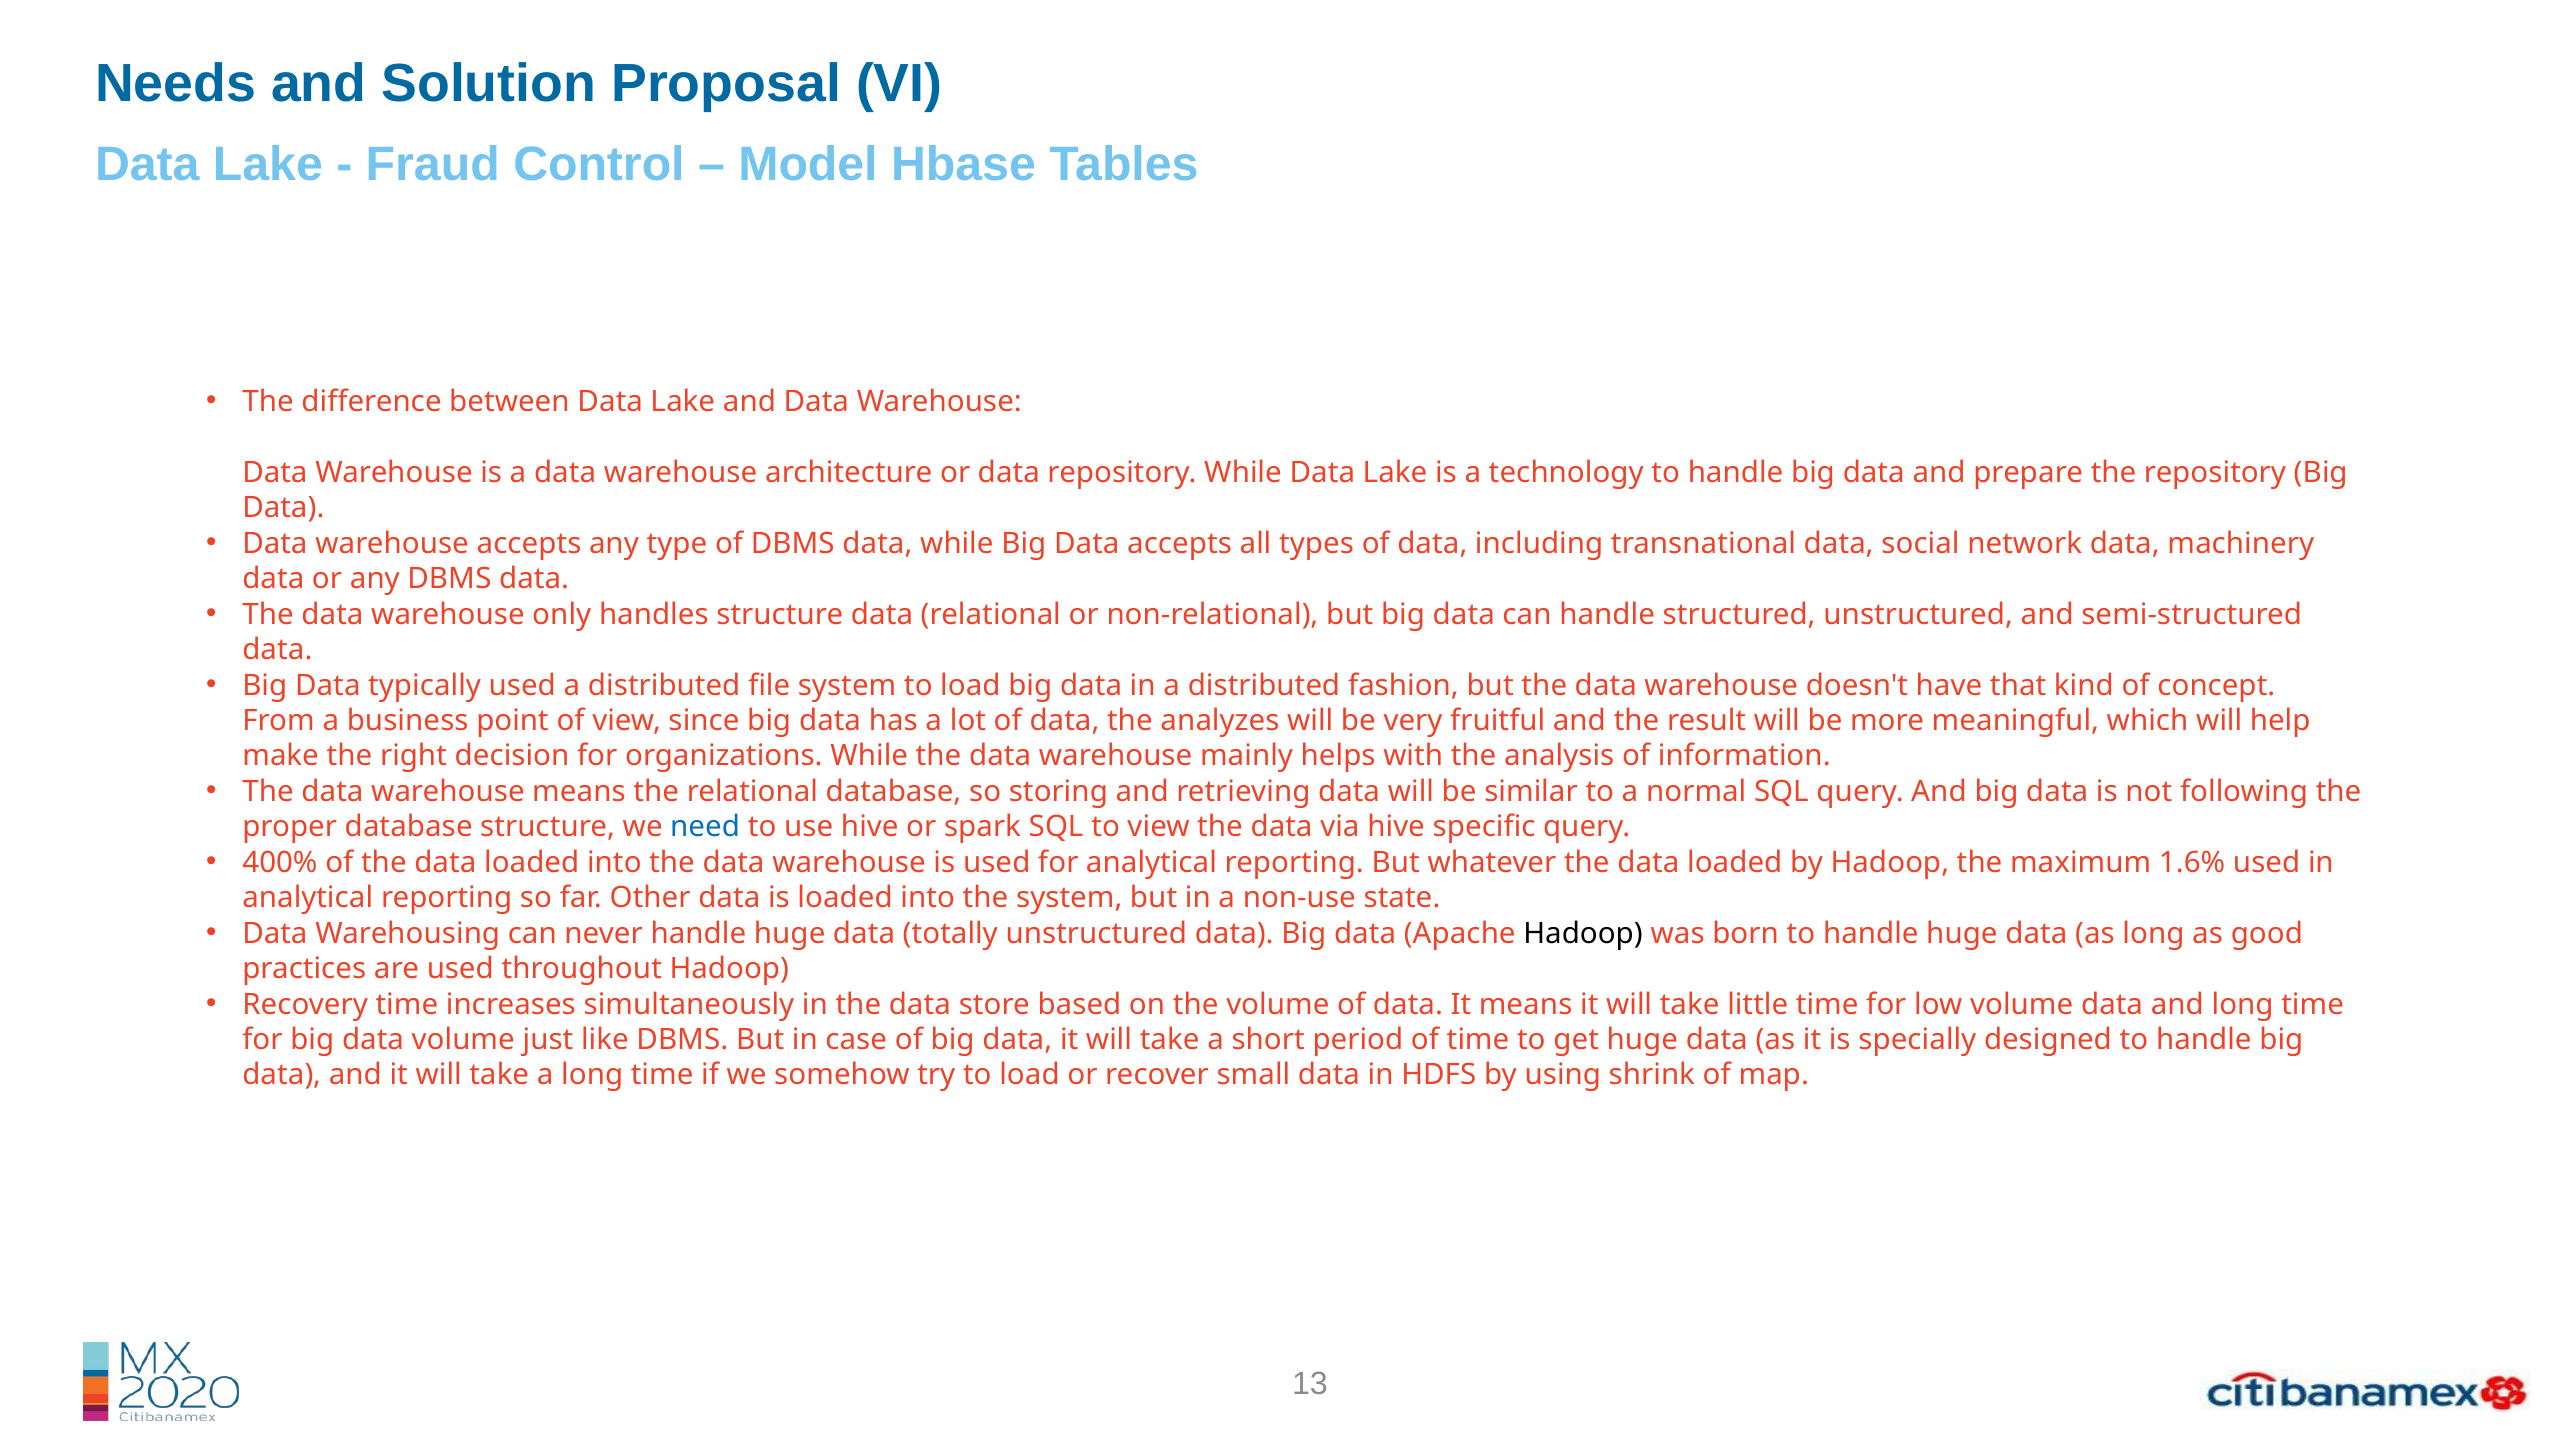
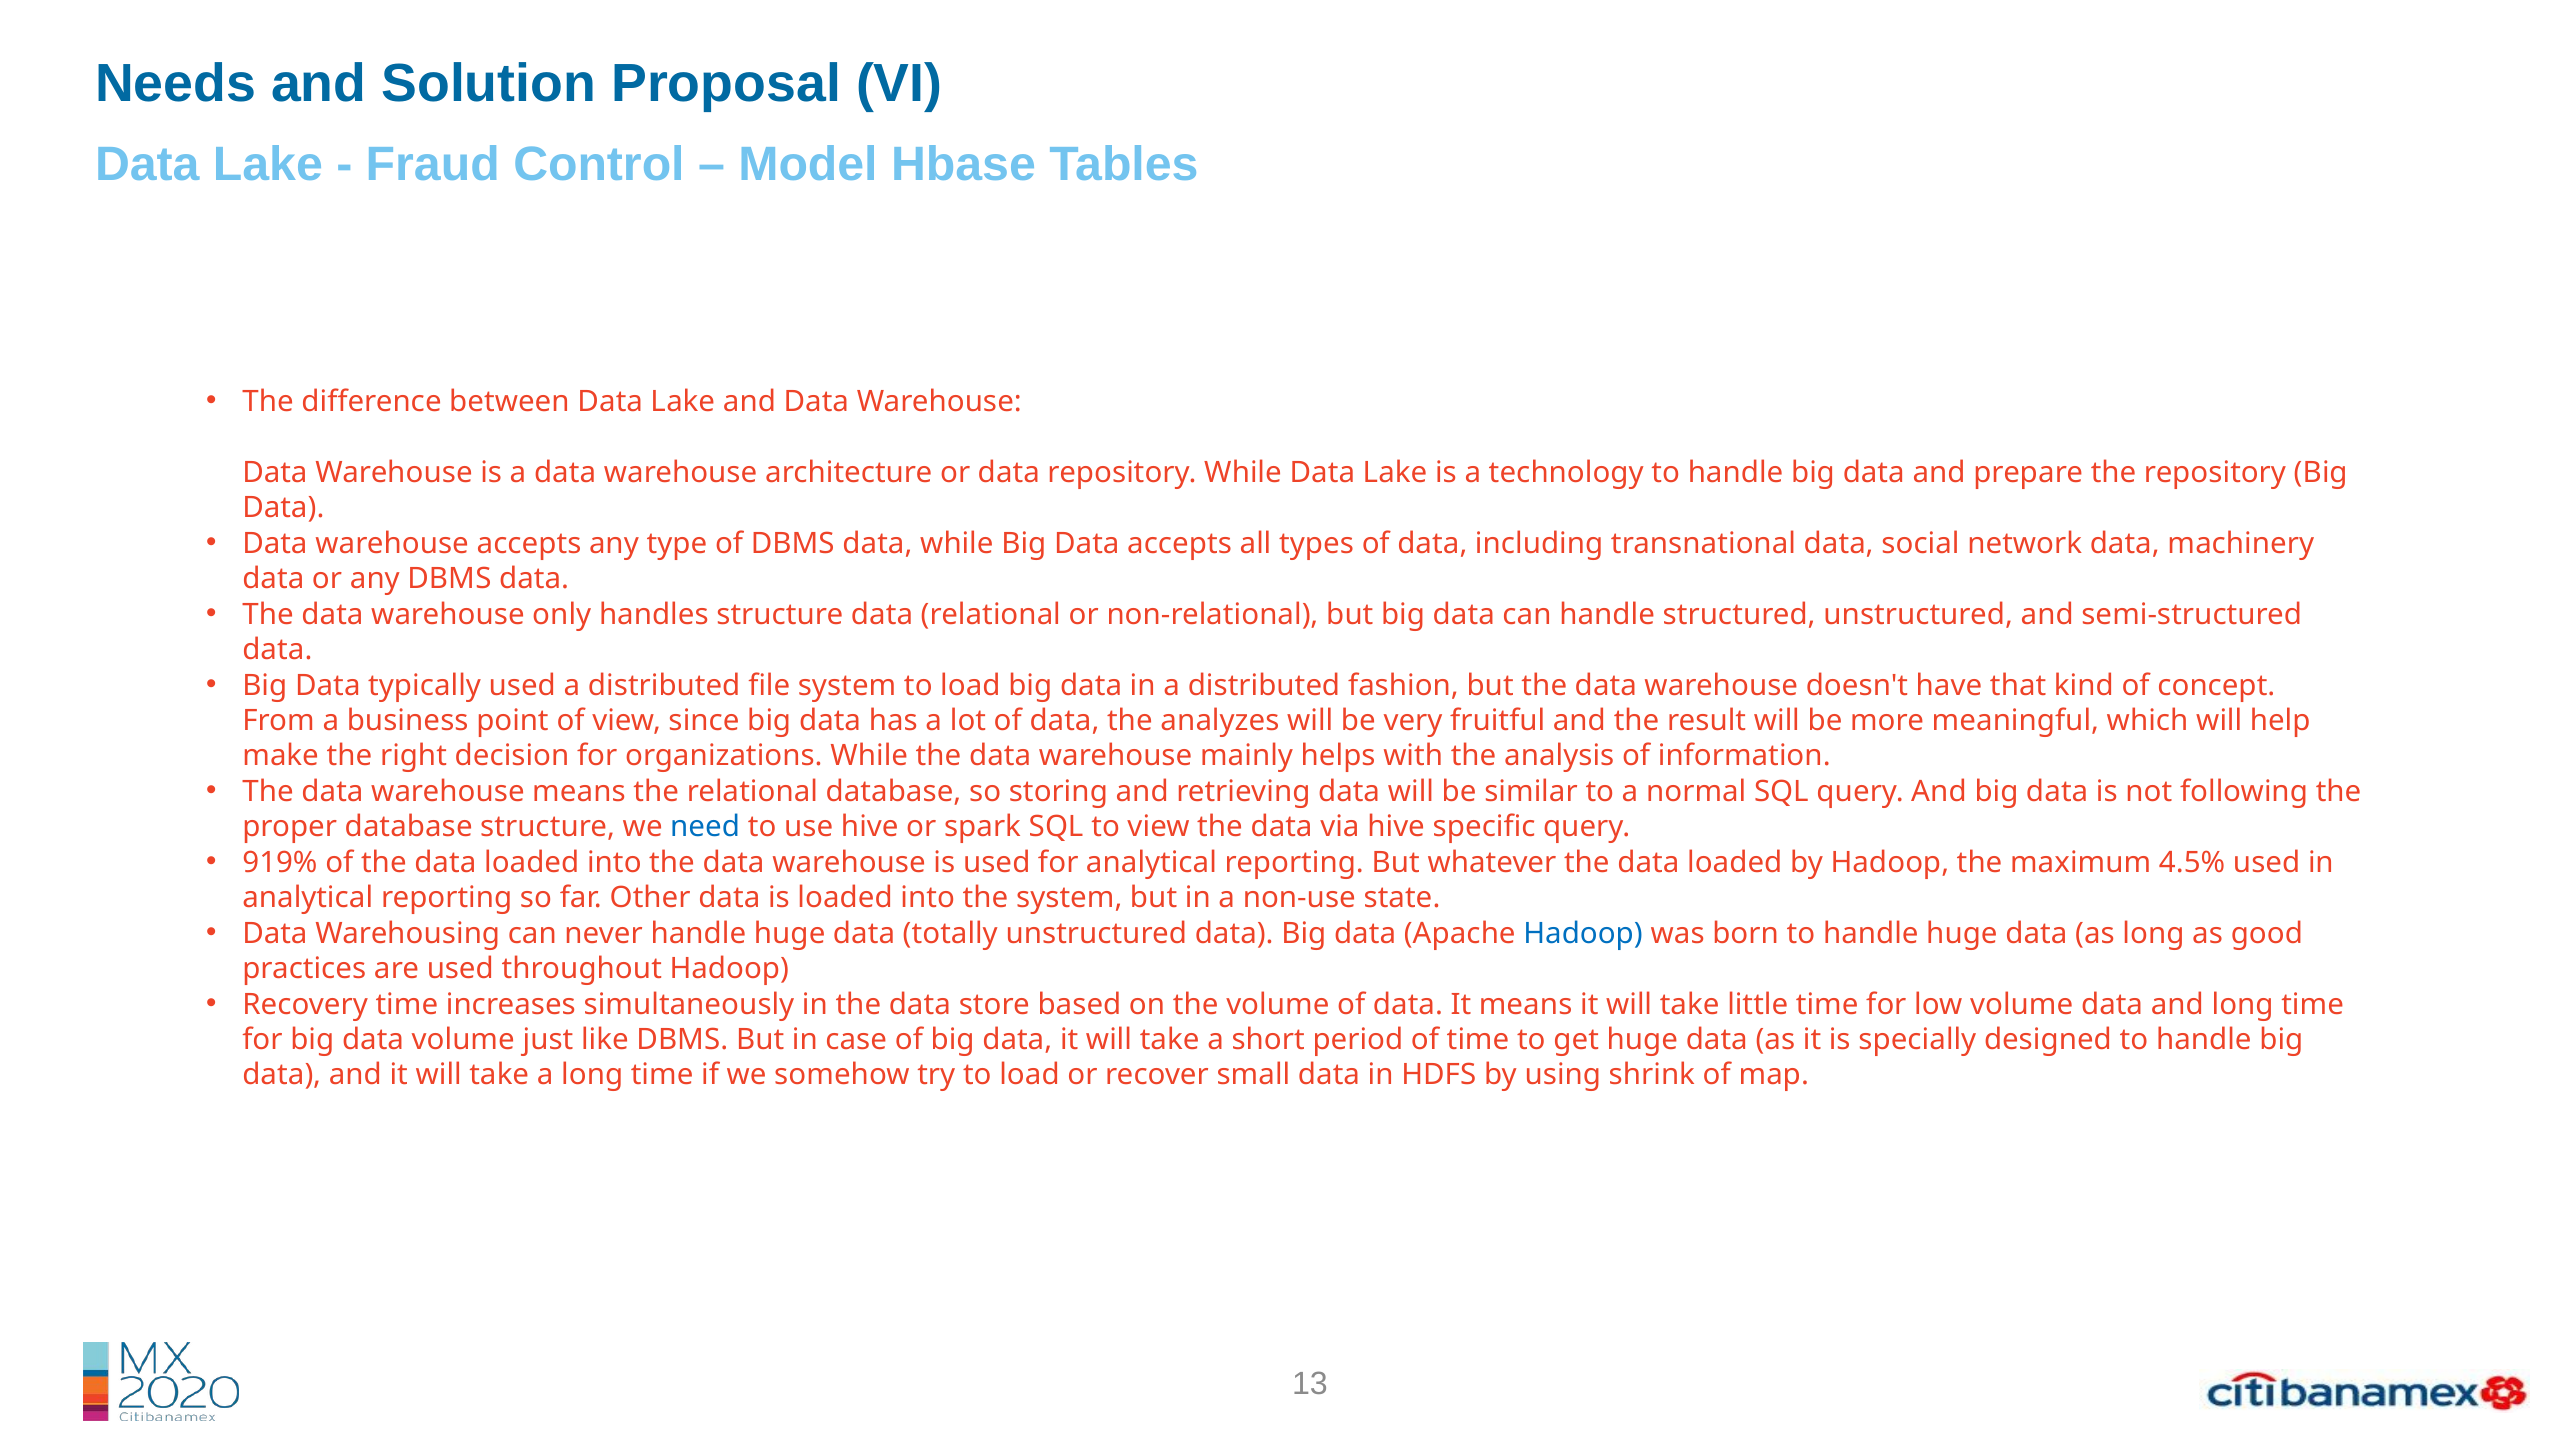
400%: 400% -> 919% (280, 863)
1.6%: 1.6% -> 4.5% (2192, 863)
Hadoop colour: black -> blue (1583, 933)
